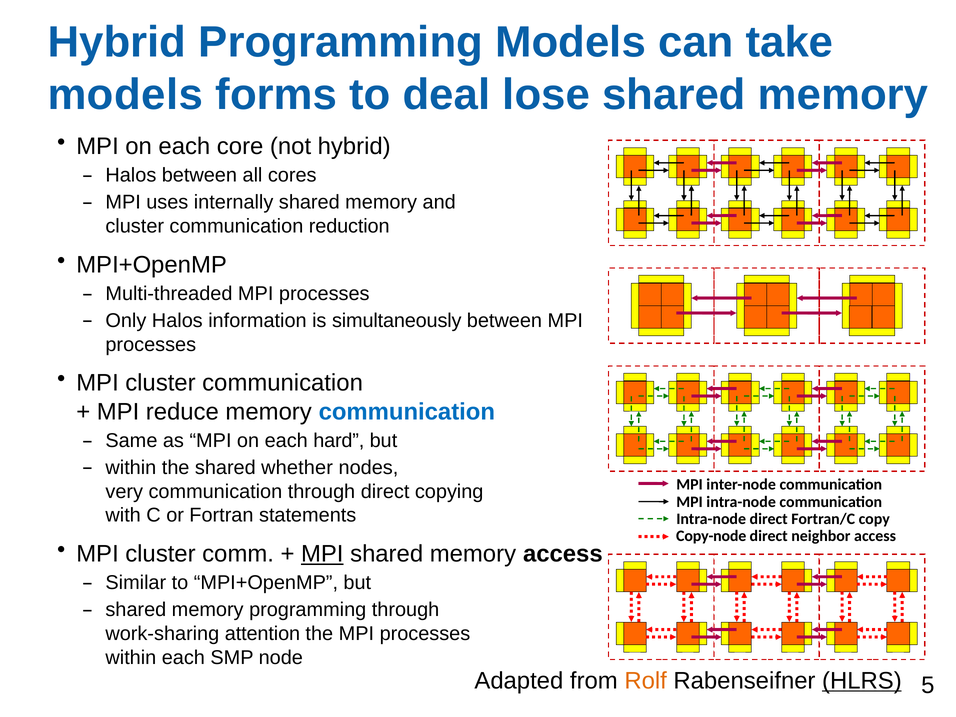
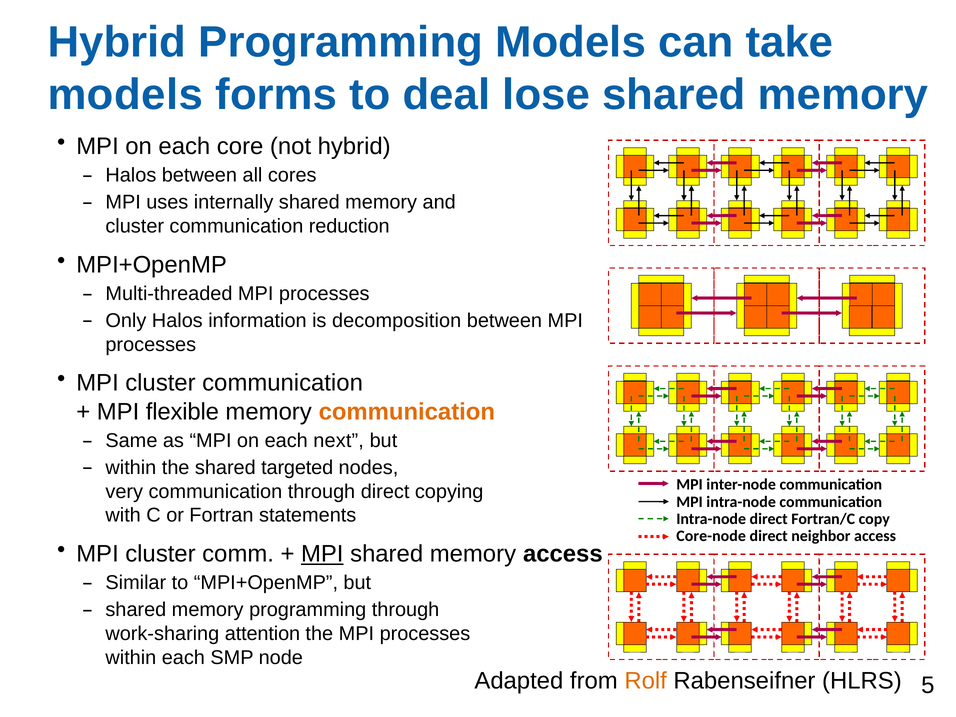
simultaneously: simultaneously -> decomposition (397, 321)
reduce: reduce -> flexible (182, 412)
communication colour: blue -> orange (407, 412)
hard: hard -> next (339, 441)
whether: whether -> targeted (297, 468)
Copy-node: Copy-node -> Core-node (711, 536)
HLRS underline: present -> none (862, 681)
